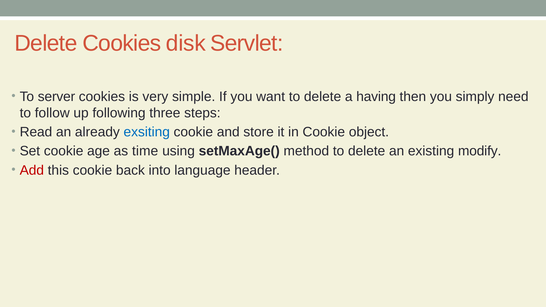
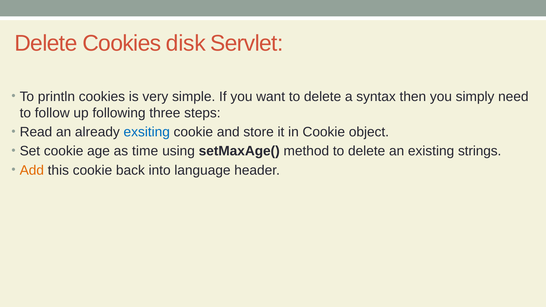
server: server -> println (56, 97)
having: having -> syntax (376, 97)
modify: modify -> strings (480, 151)
Add colour: red -> orange (32, 170)
